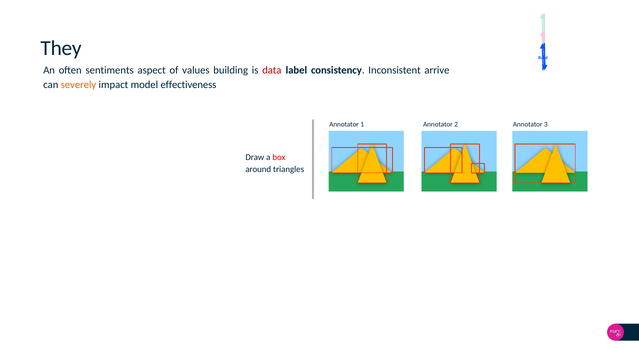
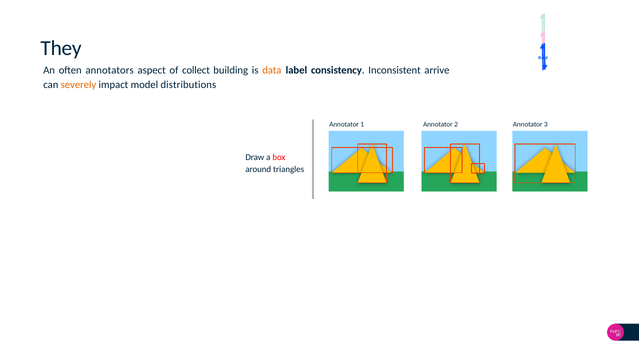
sentiments: sentiments -> annotators (110, 70)
values: values -> collect (196, 70)
data colour: red -> orange (272, 70)
effectiveness: effectiveness -> distributions (188, 85)
